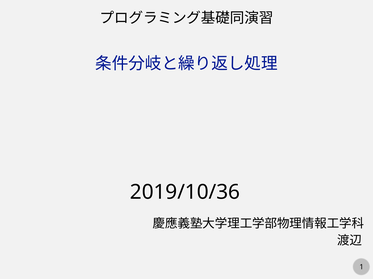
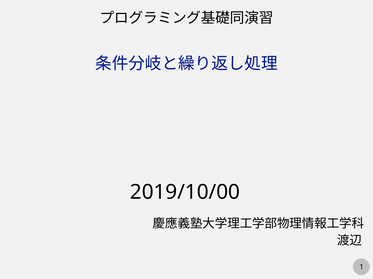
2019/10/36: 2019/10/36 -> 2019/10/00 (185, 193)
